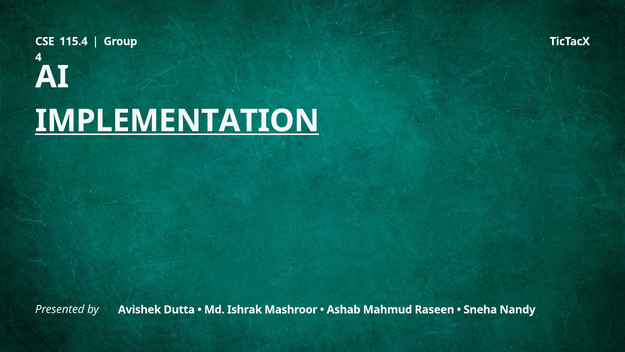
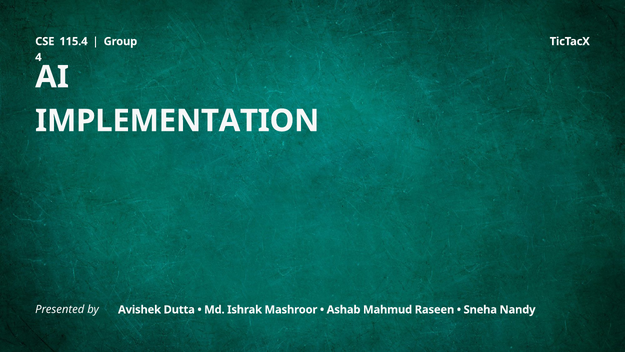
IMPLEMENTATION underline: present -> none (177, 121)
